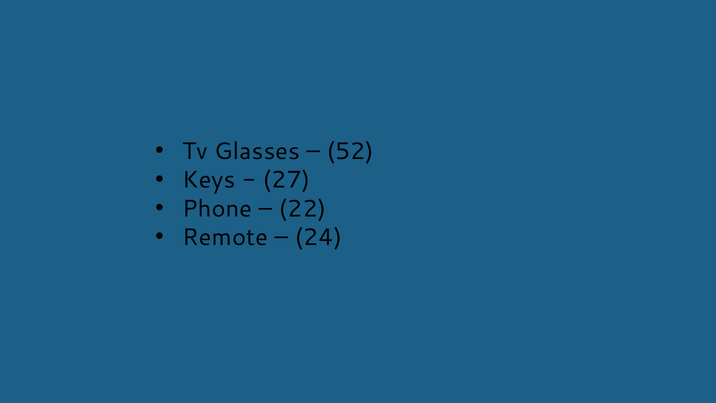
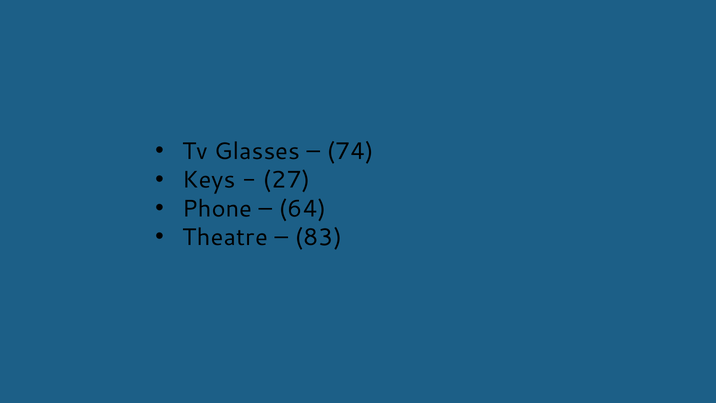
52: 52 -> 74 (350, 151)
22: 22 -> 64 (303, 209)
Remote: Remote -> Theatre (225, 237)
24: 24 -> 83 (318, 237)
